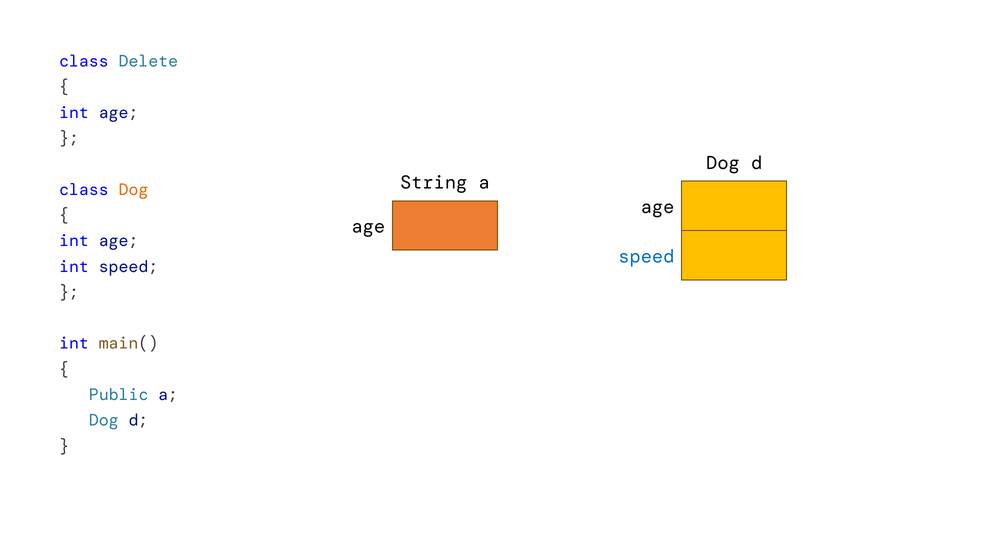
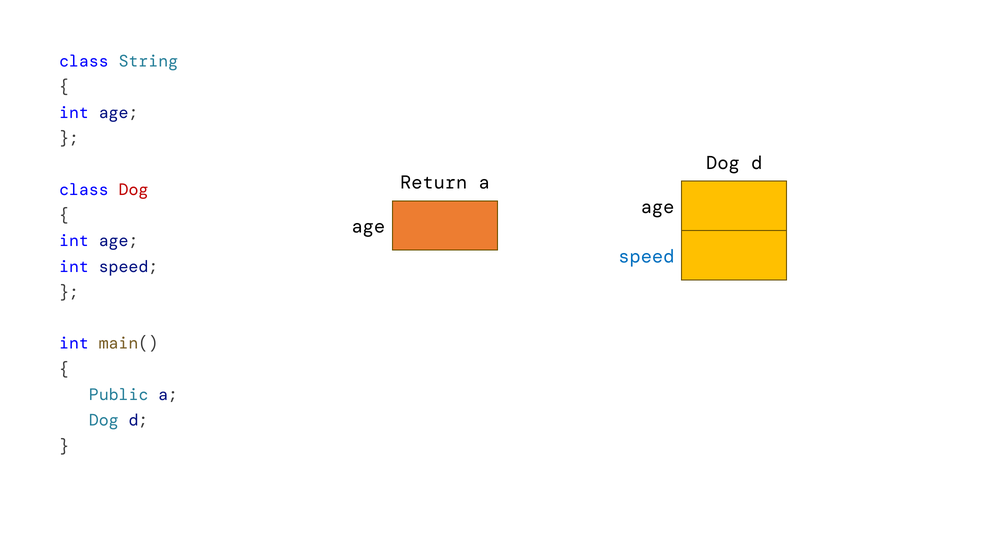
Delete: Delete -> String (148, 61)
String: String -> Return (434, 183)
Dog colour: orange -> red (134, 189)
